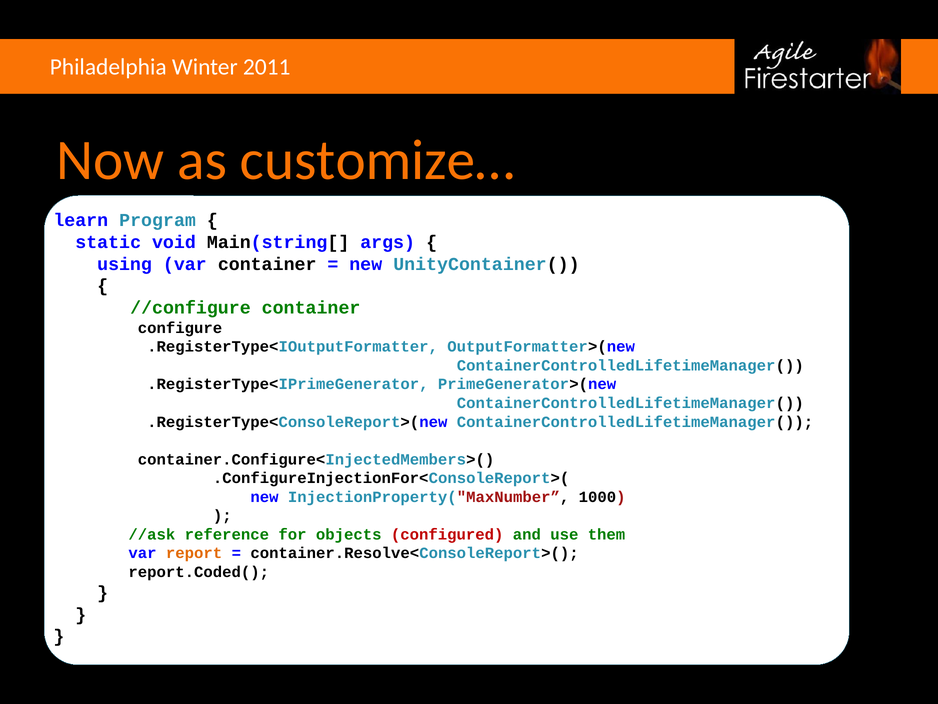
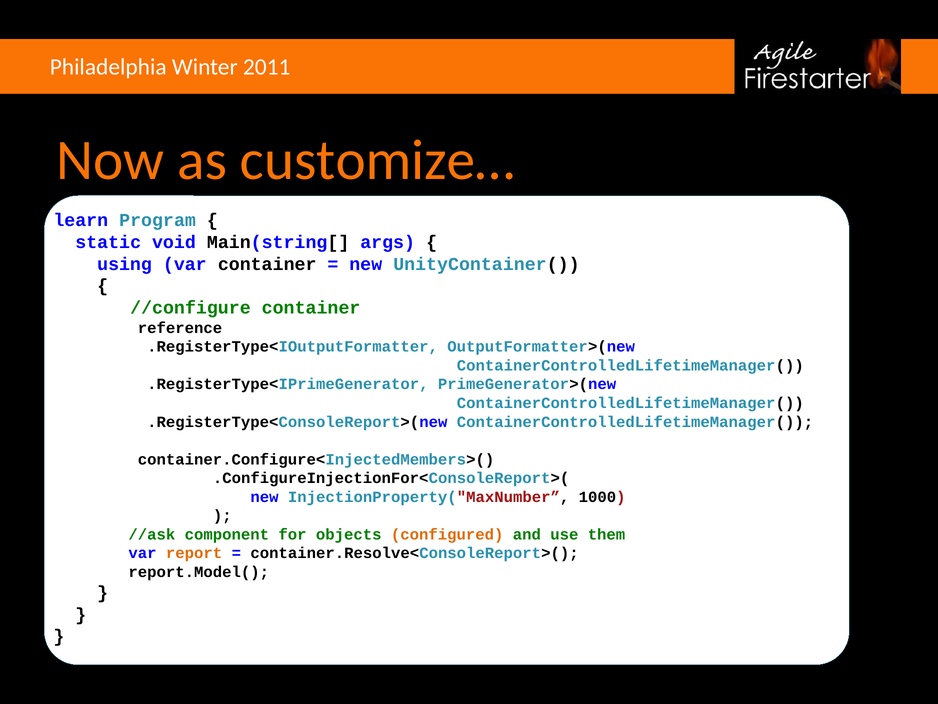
configure: configure -> reference (180, 328)
reference: reference -> component (227, 534)
configured colour: red -> orange (447, 534)
report.Coded(: report.Coded( -> report.Model( (199, 572)
